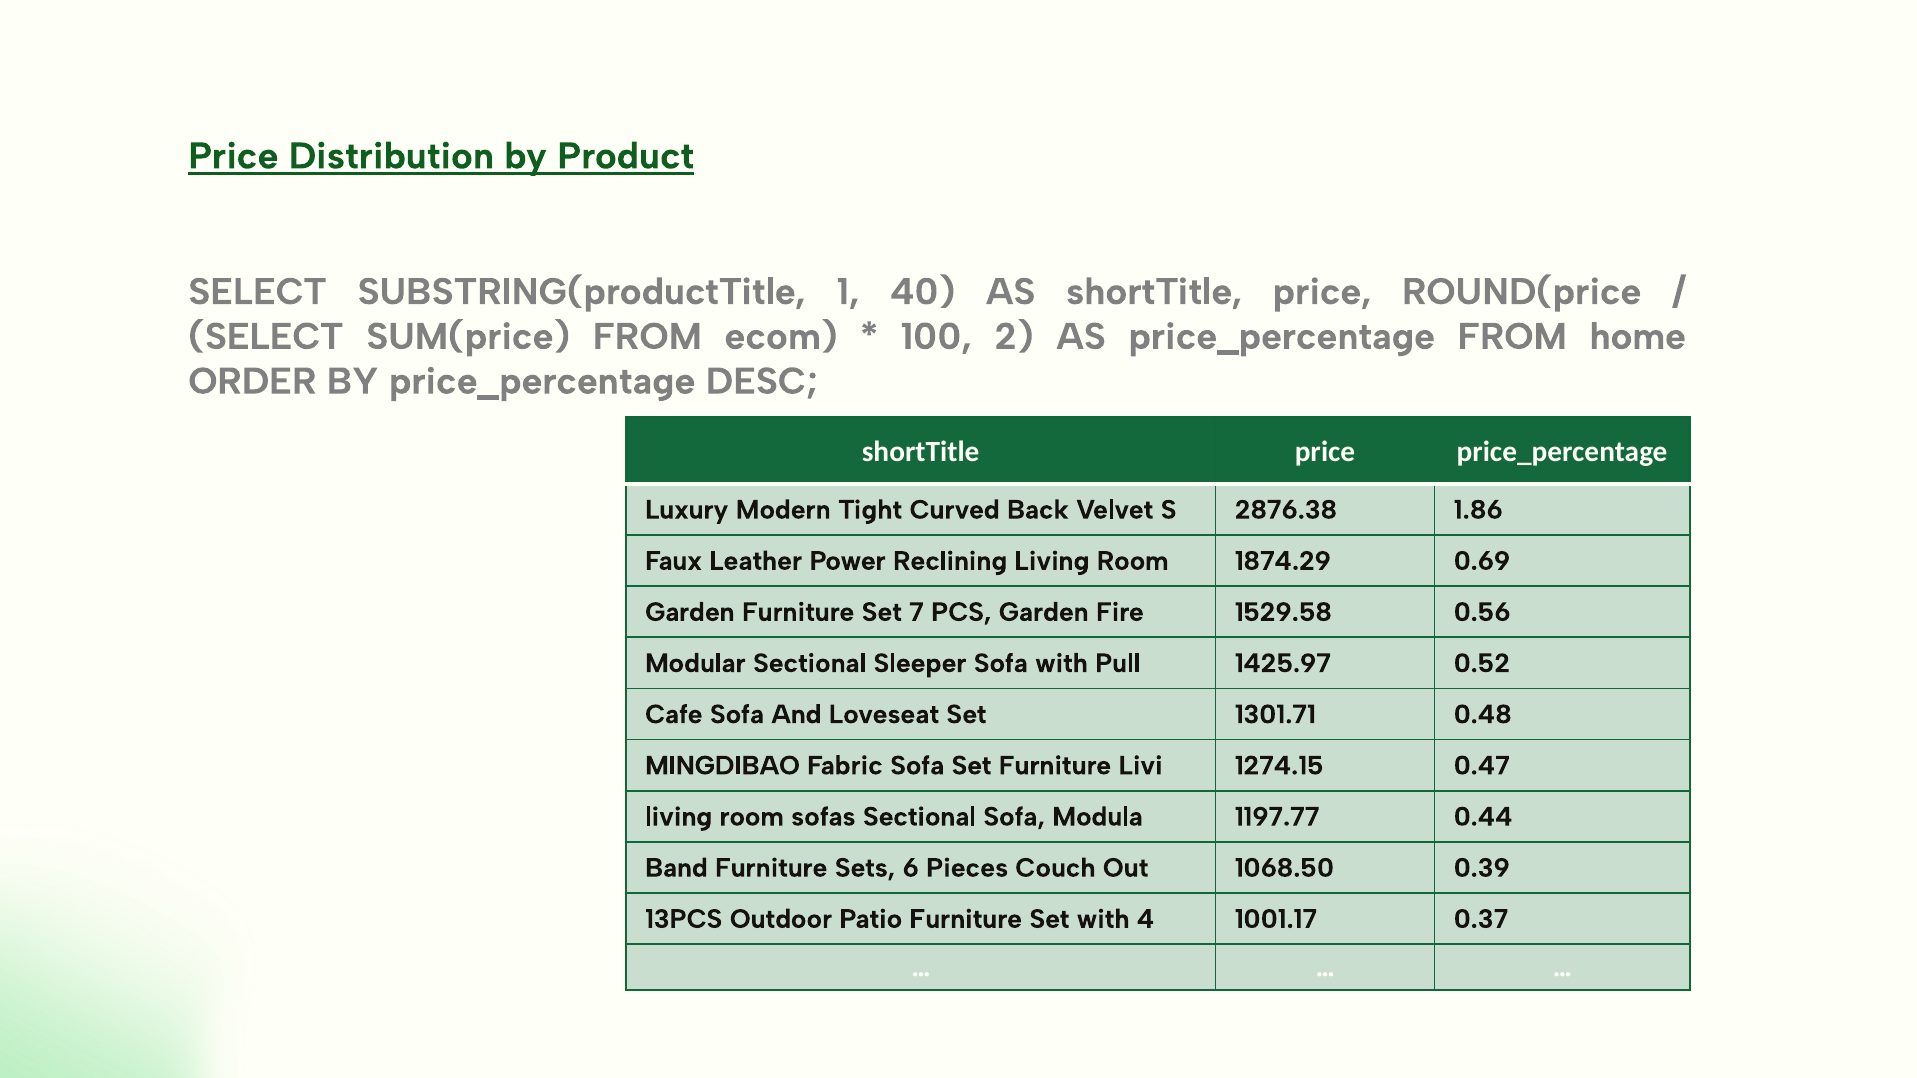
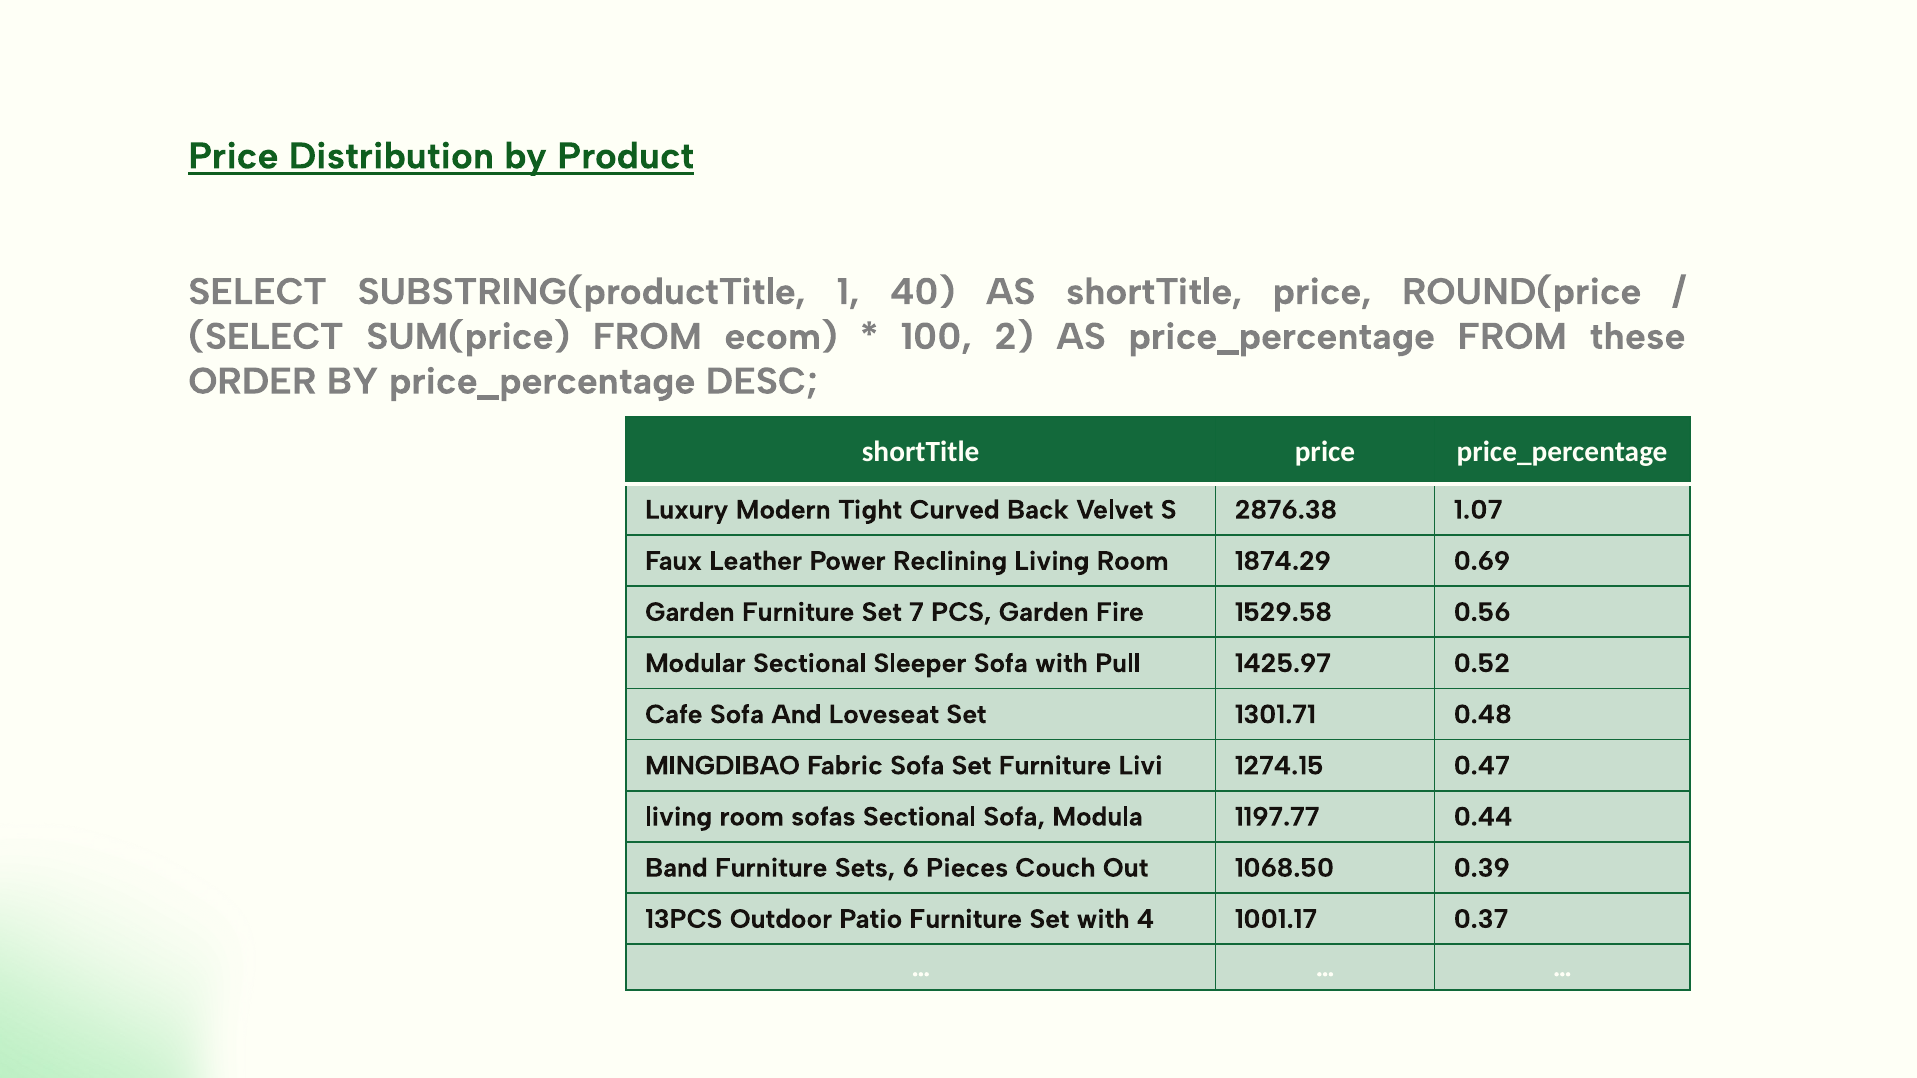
home: home -> these (1638, 337)
1.86: 1.86 -> 1.07 (1478, 510)
